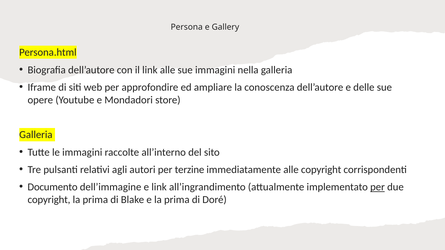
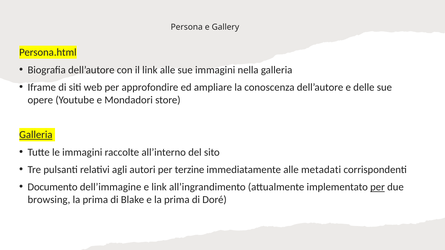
Galleria underline: none -> present (36, 135)
alle copyright: copyright -> metadati (321, 170)
copyright: copyright -> browsing (49, 200)
